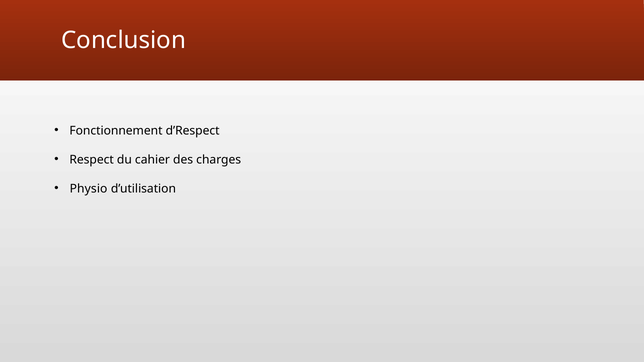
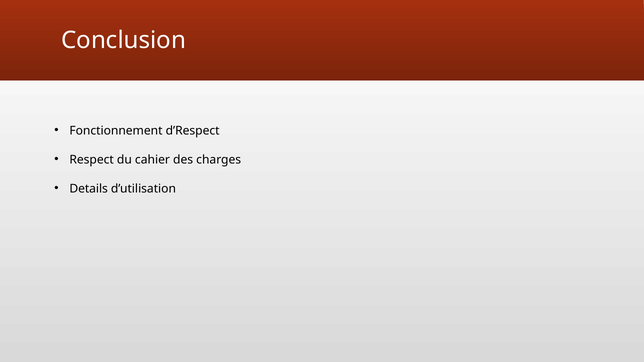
Physio: Physio -> Details (89, 189)
